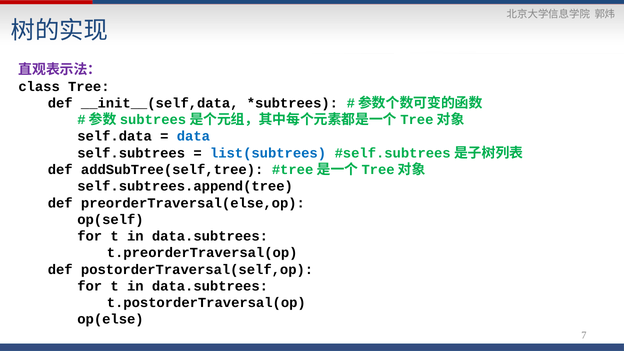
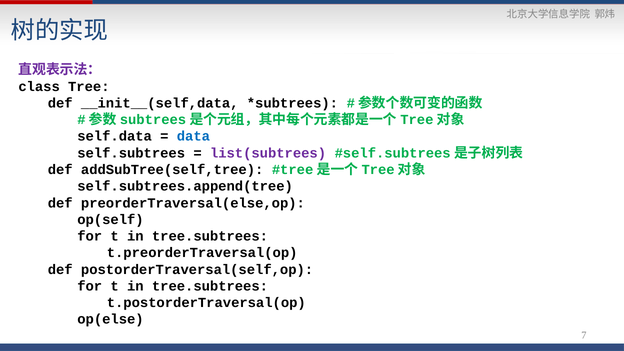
list(subtrees colour: blue -> purple (268, 153)
data.subtrees: data.subtrees -> tree.subtrees (210, 236)
data.subtrees: data.subtrees -> tree.subtrees (210, 286)
